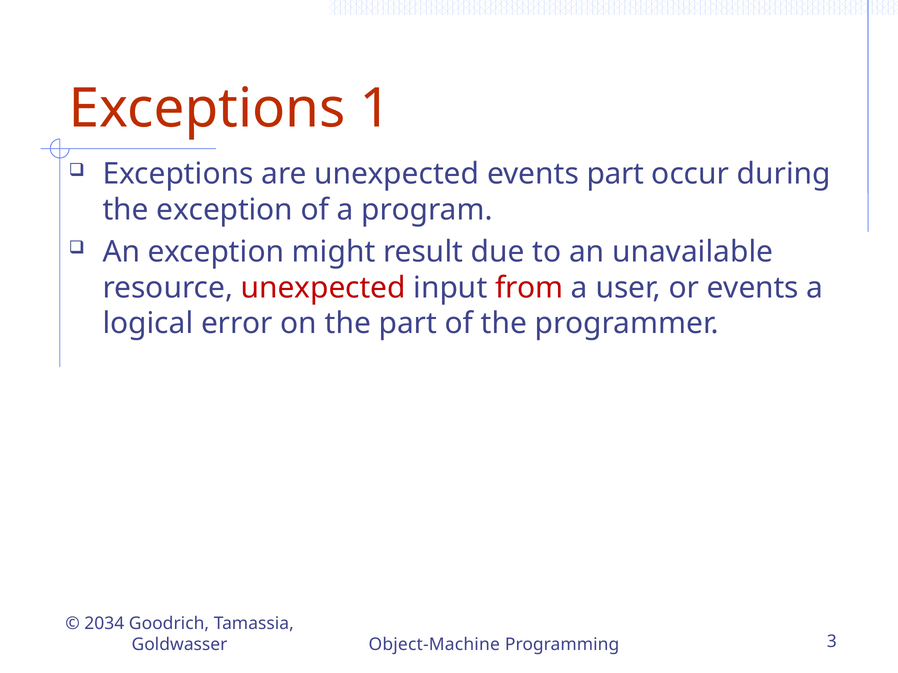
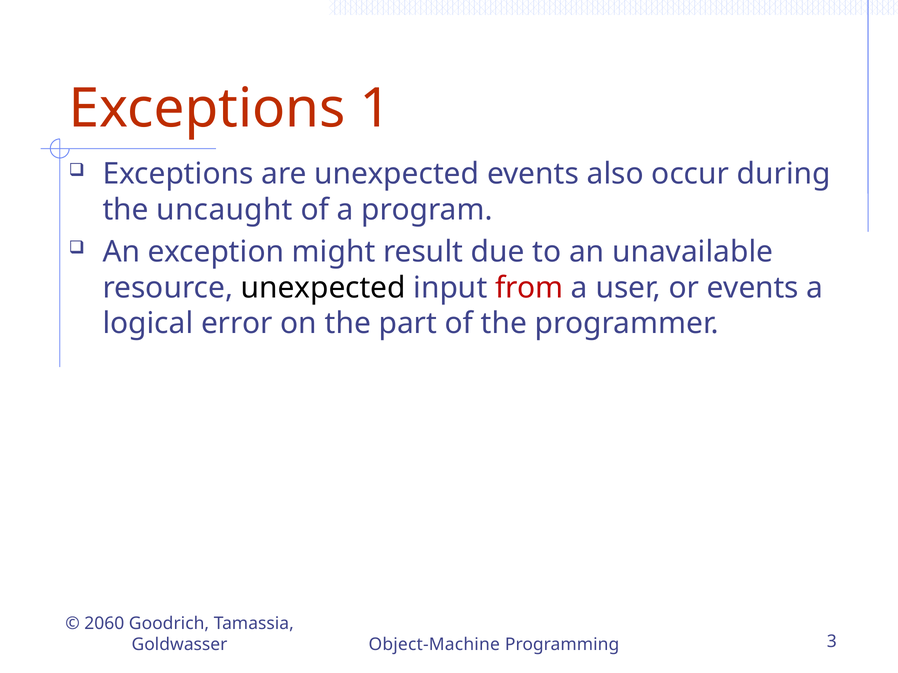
events part: part -> also (615, 174)
the exception: exception -> uncaught (224, 210)
unexpected colour: red -> black (323, 288)
2034: 2034 -> 2060 (104, 624)
